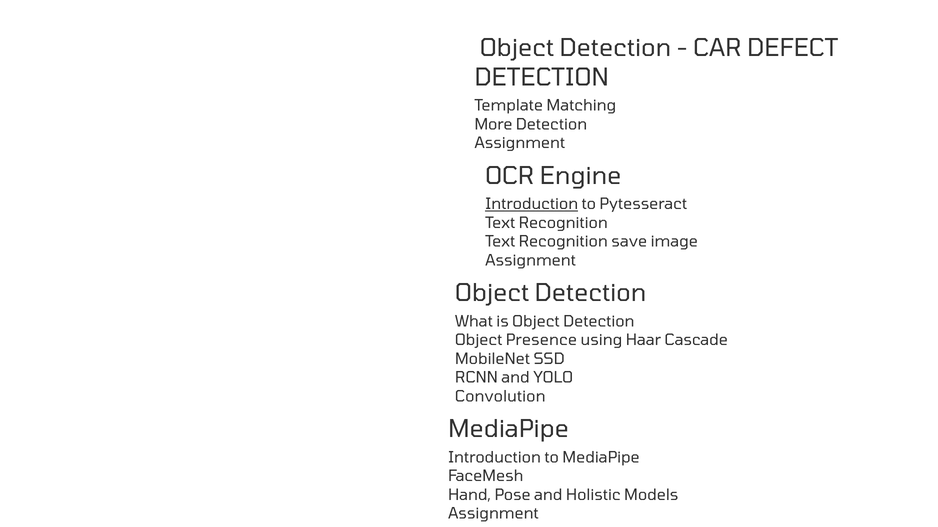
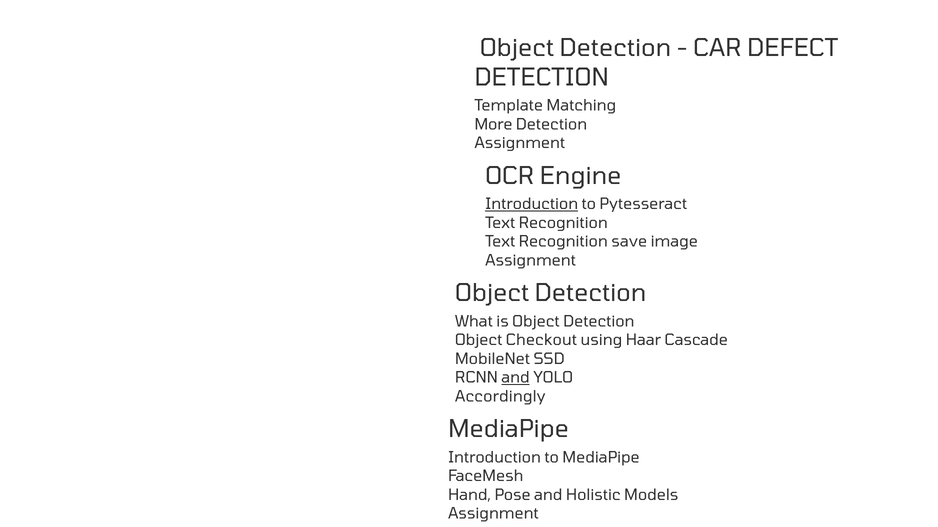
Presence: Presence -> Checkout (541, 341)
and underline: none -> present (516, 378)
Convolution: Convolution -> Accordingly (500, 397)
